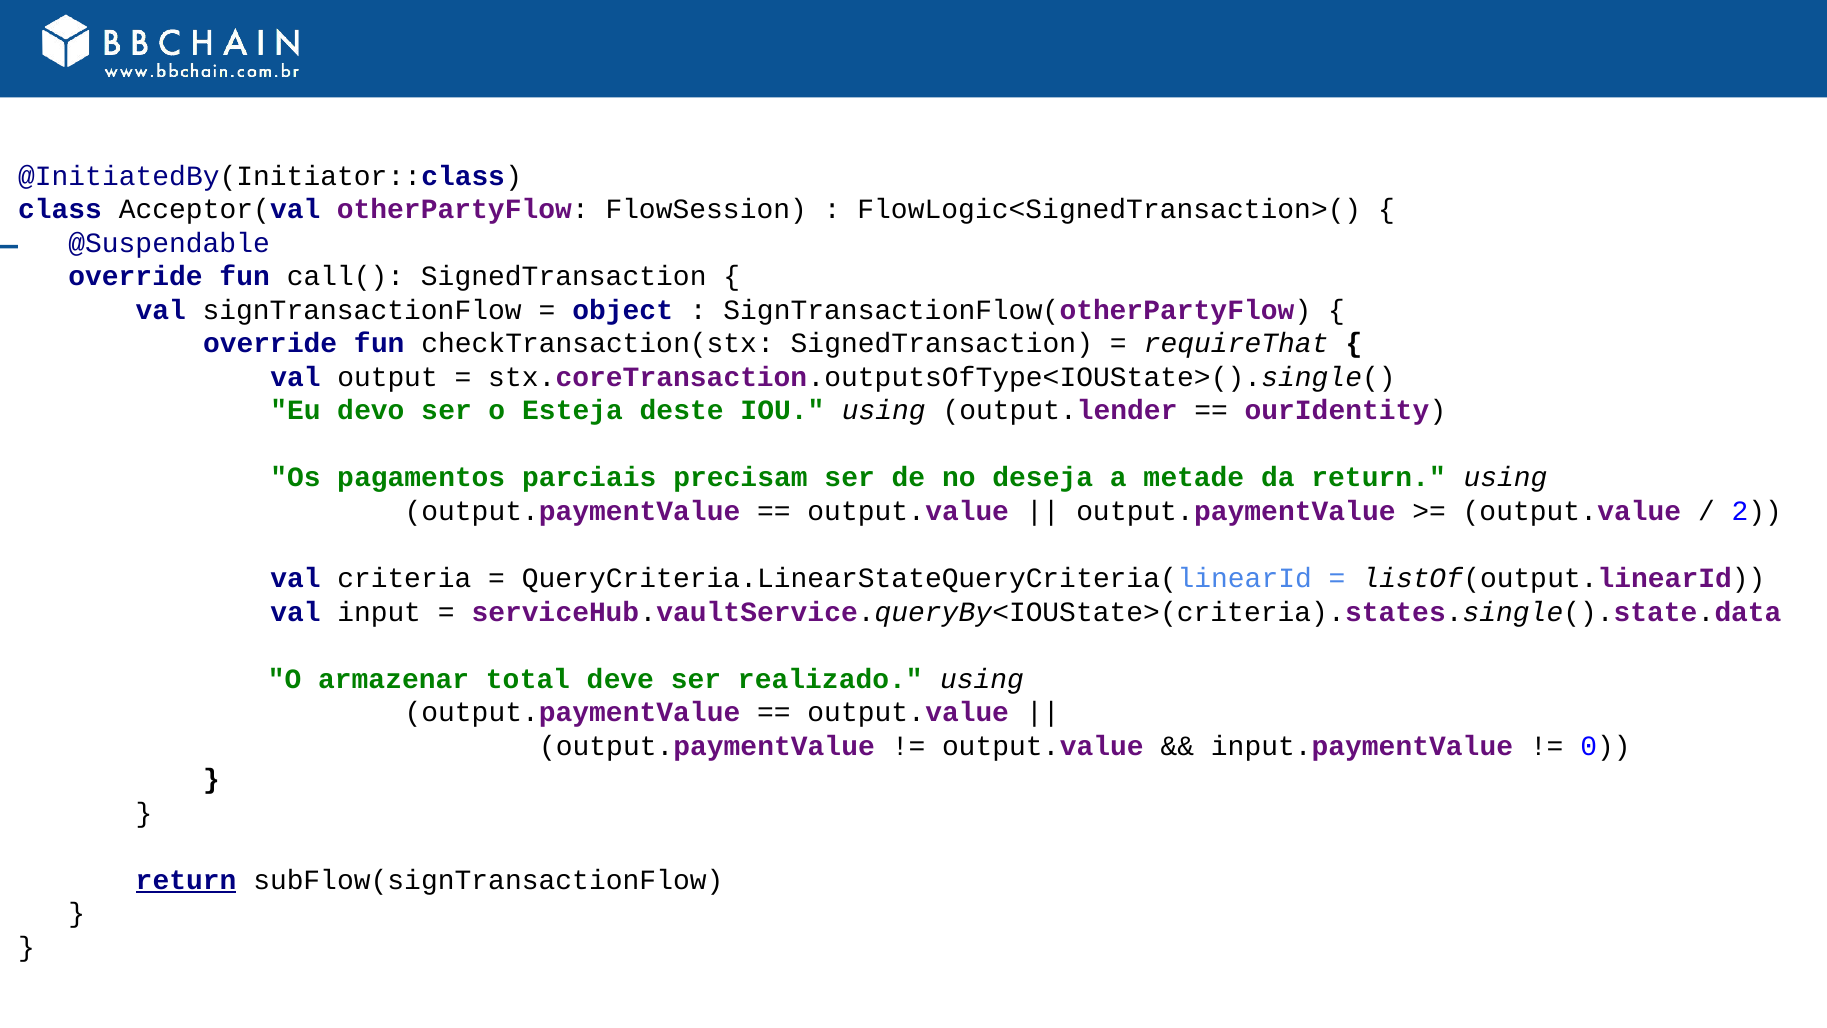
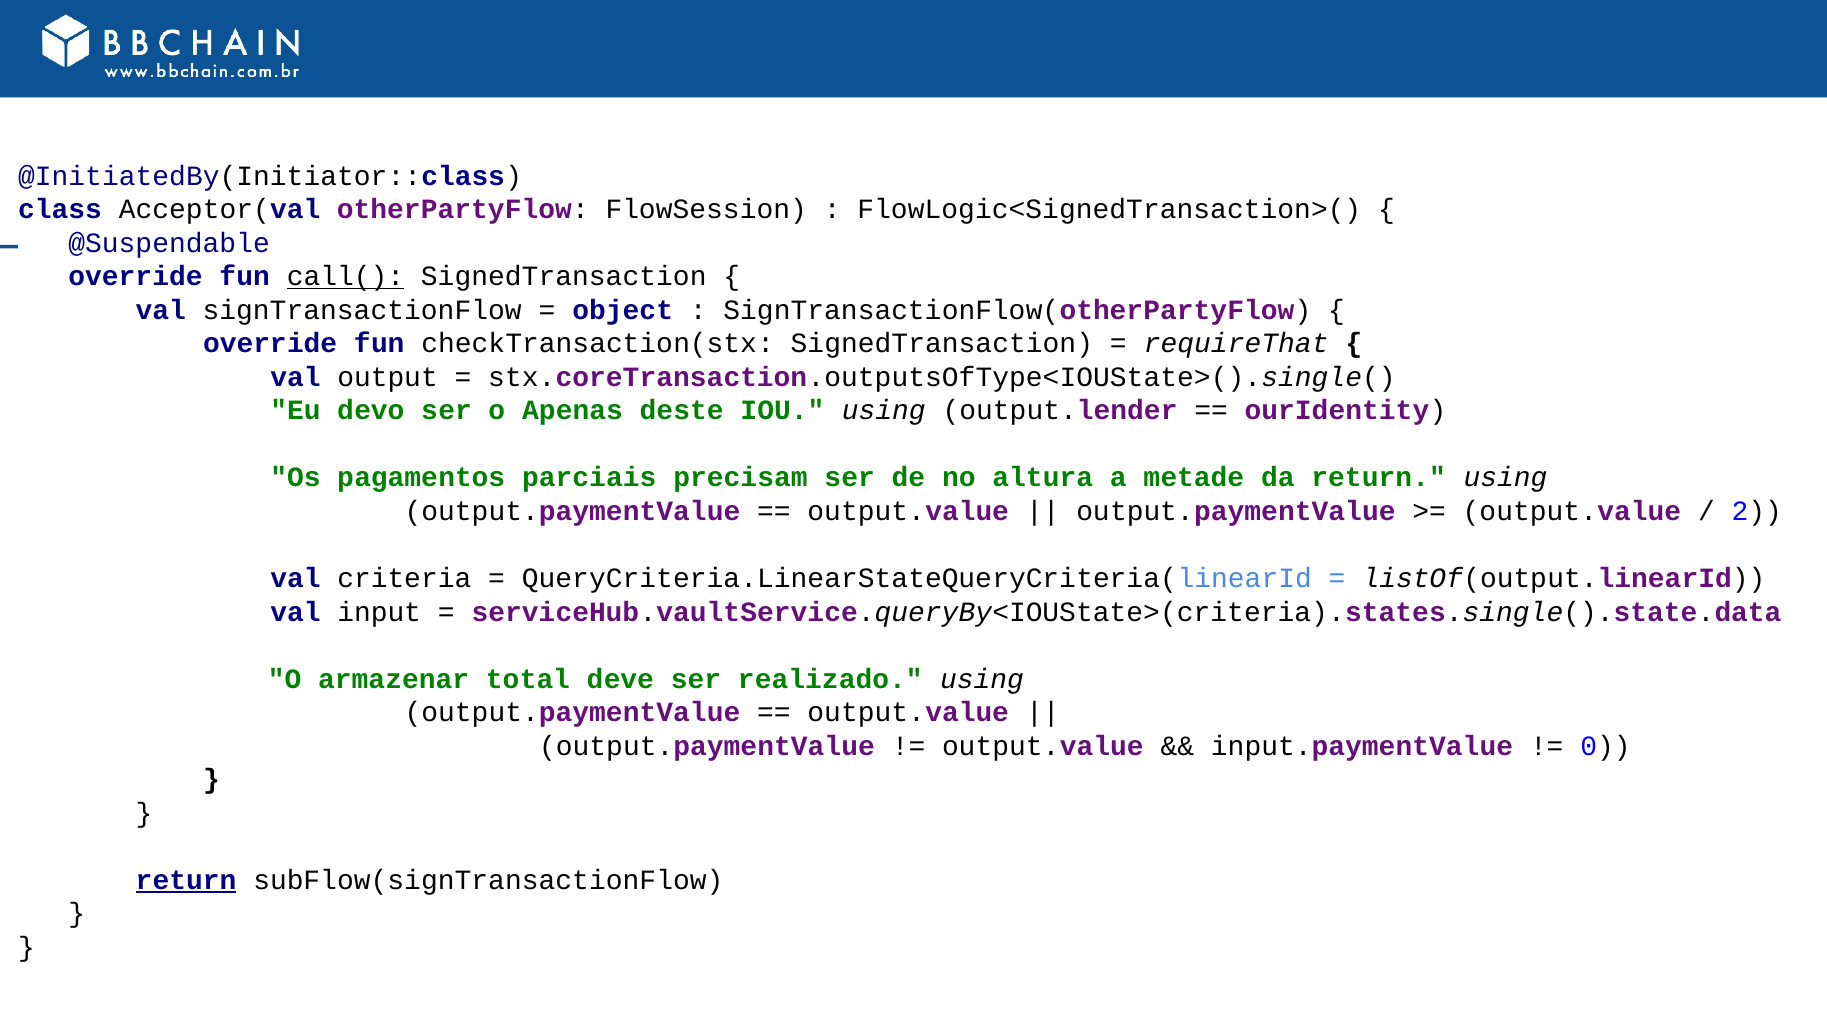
call( underline: none -> present (345, 276)
Esteja: Esteja -> Apenas (573, 411)
deseja: deseja -> altura (1043, 478)
